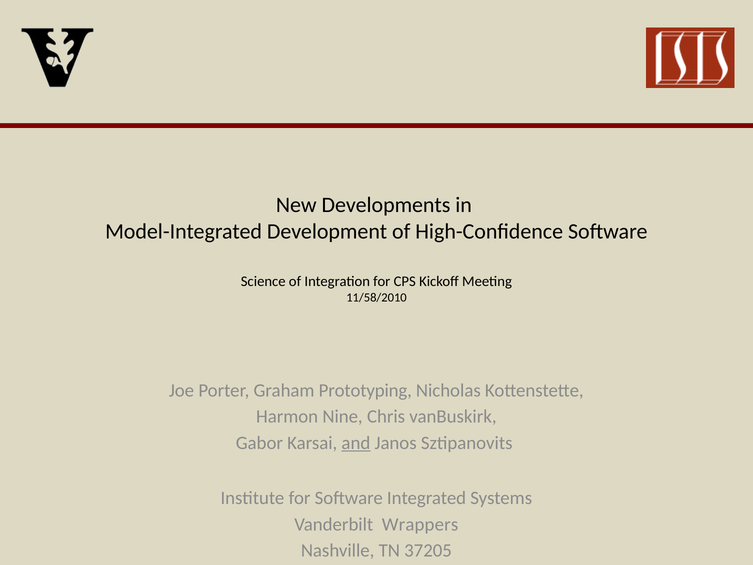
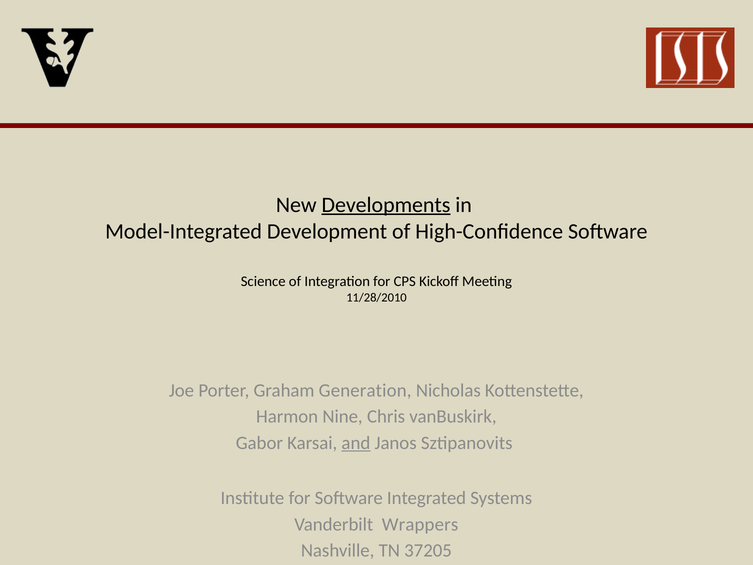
Developments underline: none -> present (386, 205)
11/58/2010: 11/58/2010 -> 11/28/2010 (376, 298)
Prototyping: Prototyping -> Generation (365, 390)
